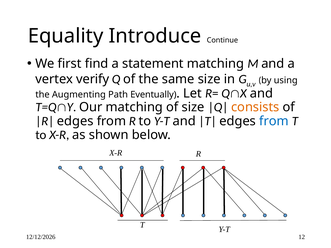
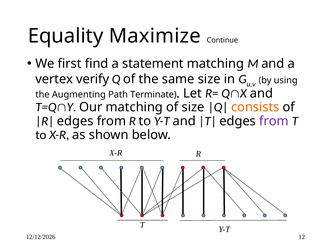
Introduce: Introduce -> Maximize (155, 36)
Eventually: Eventually -> Terminate (153, 95)
from colour: blue -> purple (274, 121)
